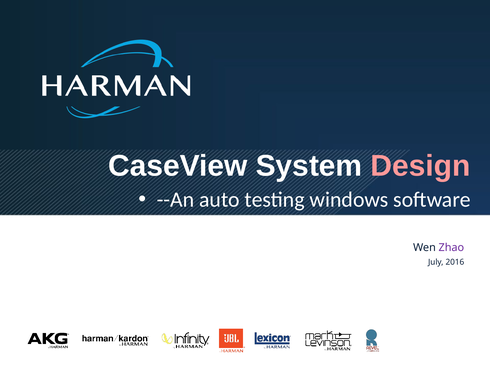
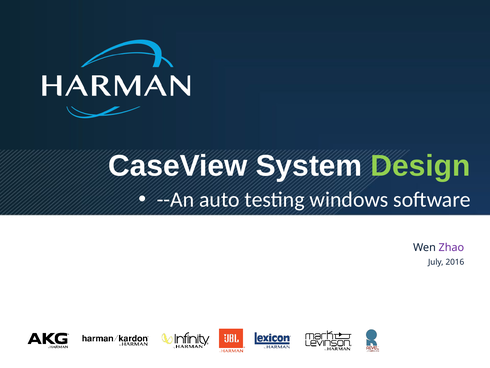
Design colour: pink -> light green (420, 166)
